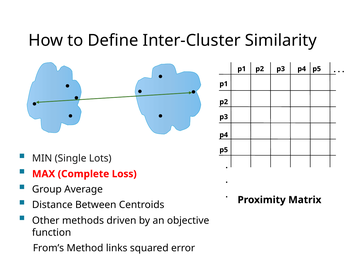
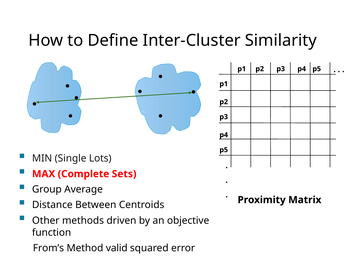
Loss: Loss -> Sets (124, 174)
links: links -> valid (117, 248)
